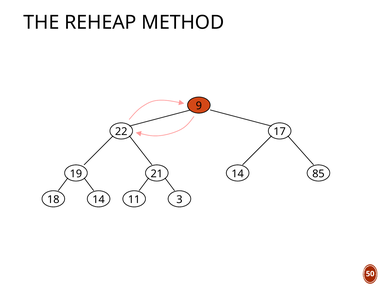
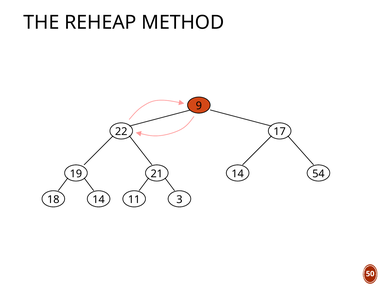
85: 85 -> 54 (318, 174)
